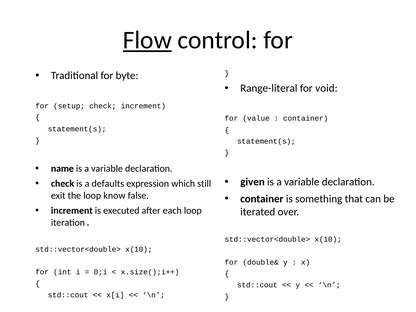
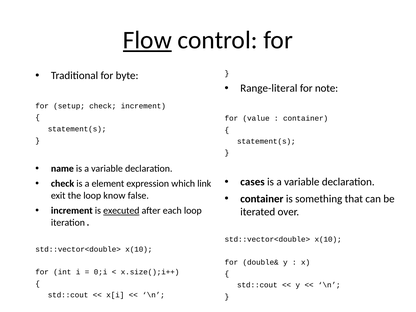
void: void -> note (327, 88)
given: given -> cases (252, 182)
defaults: defaults -> element (108, 184)
still: still -> link (204, 184)
executed underline: none -> present (121, 211)
